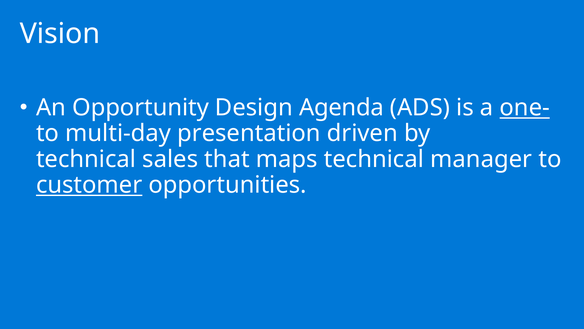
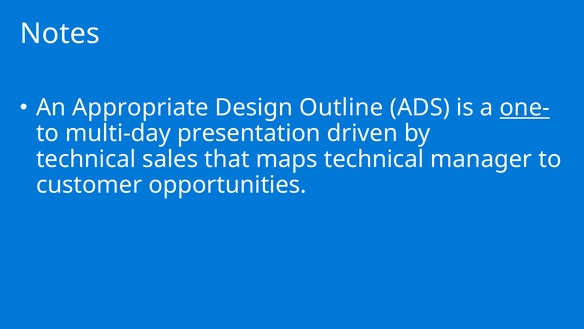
Vision: Vision -> Notes (60, 34)
Opportunity: Opportunity -> Appropriate (140, 107)
Agenda: Agenda -> Outline (341, 107)
customer underline: present -> none (89, 185)
